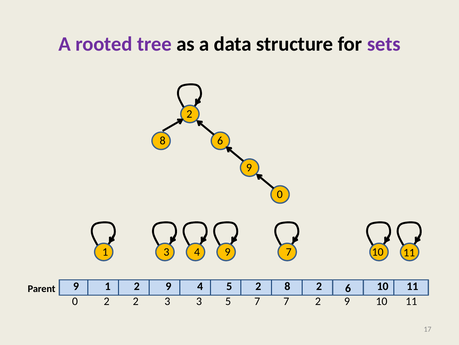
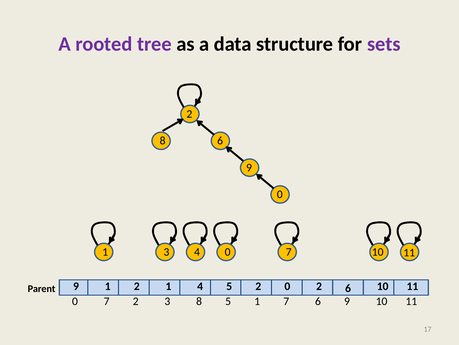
4 9: 9 -> 0 (228, 251)
1 2 9: 9 -> 1 (168, 286)
2 8: 8 -> 0 (287, 286)
2: 2 -> 7 (107, 301)
3 3: 3 -> 8 (199, 301)
5 7: 7 -> 1 (257, 301)
7 2: 2 -> 6 (318, 301)
